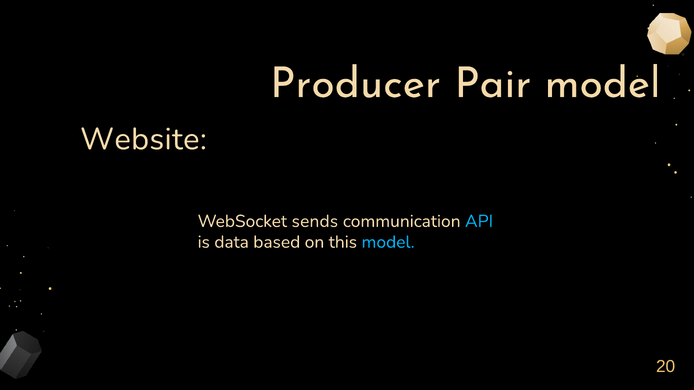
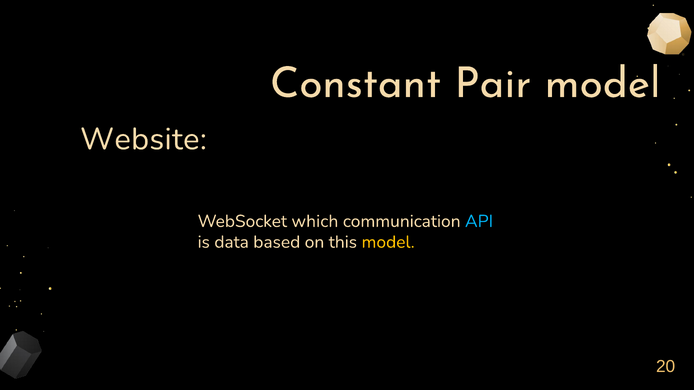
Producer: Producer -> Constant (356, 83)
sends: sends -> which (315, 221)
model colour: light blue -> yellow (388, 242)
